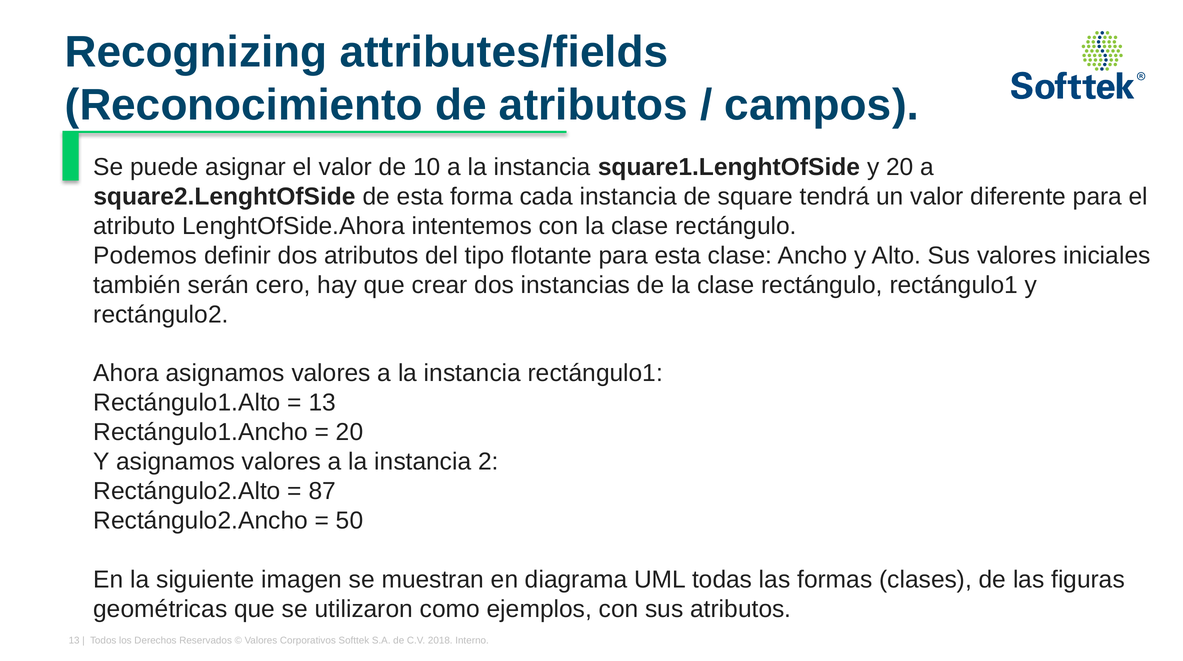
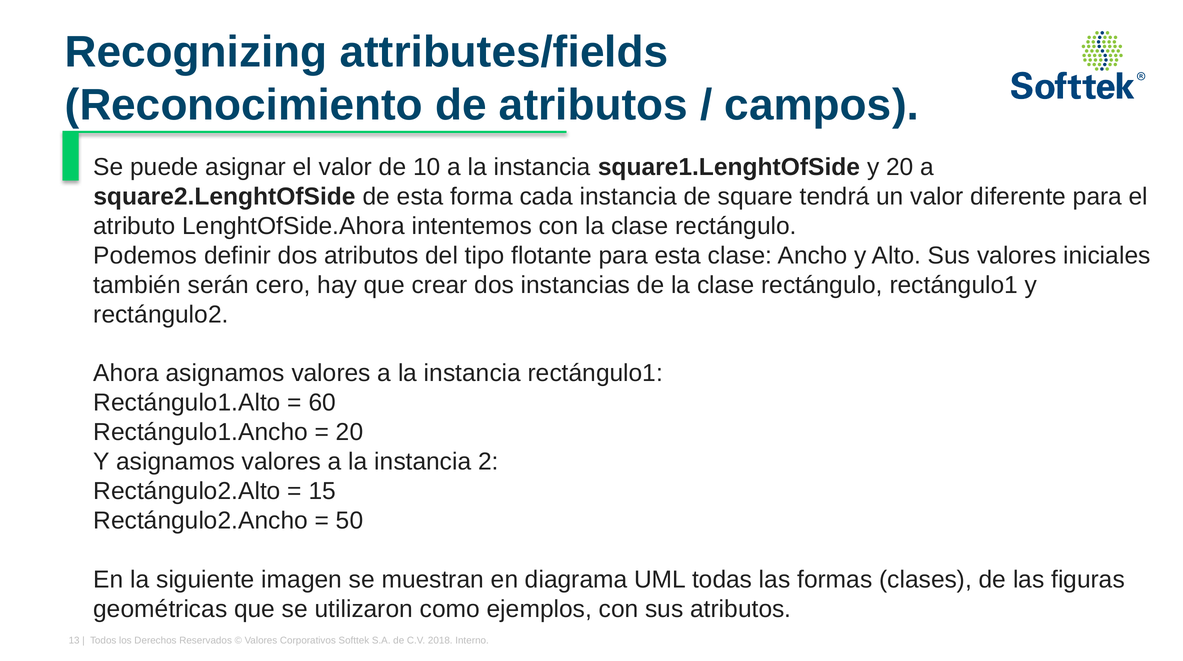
13: 13 -> 60 (322, 403)
87: 87 -> 15 (322, 491)
